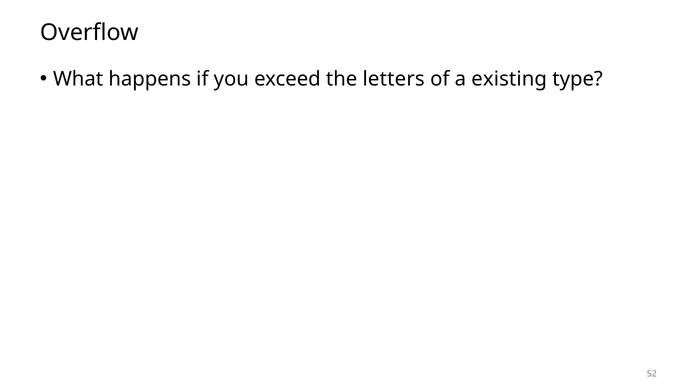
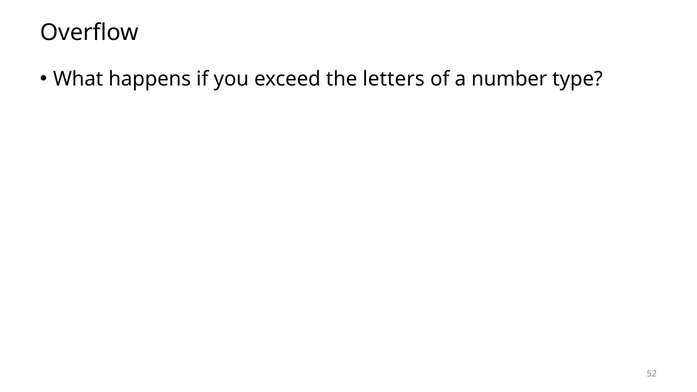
existing: existing -> number (509, 79)
